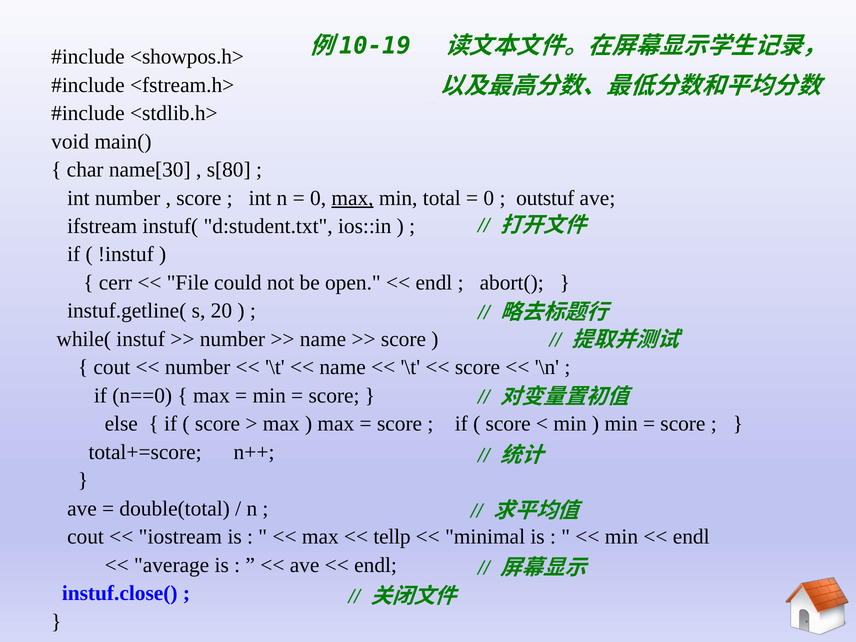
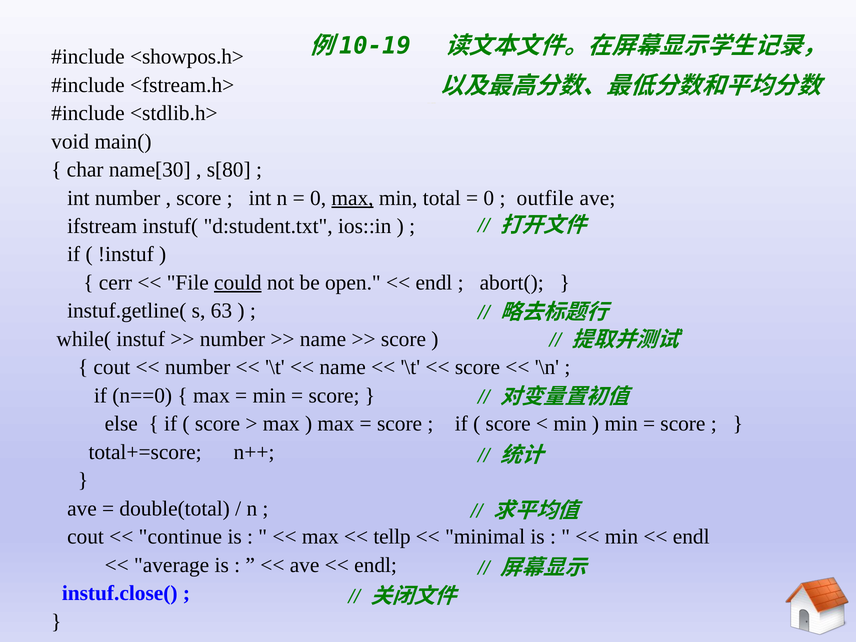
outstuf: outstuf -> outfile (545, 198)
could underline: none -> present (238, 283)
20: 20 -> 63 (221, 311)
iostream: iostream -> continue (180, 537)
